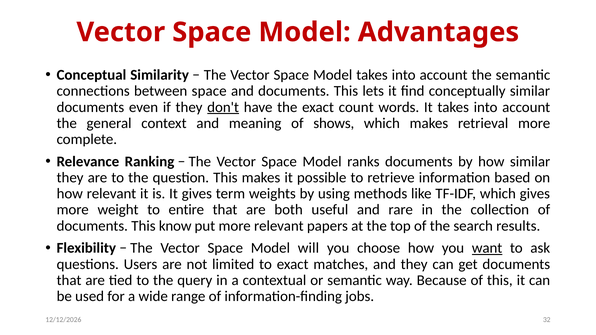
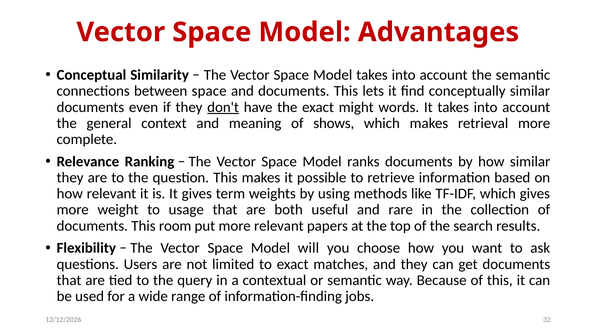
count: count -> might (356, 107)
entire: entire -> usage (186, 210)
know: know -> room (175, 226)
want underline: present -> none (487, 248)
